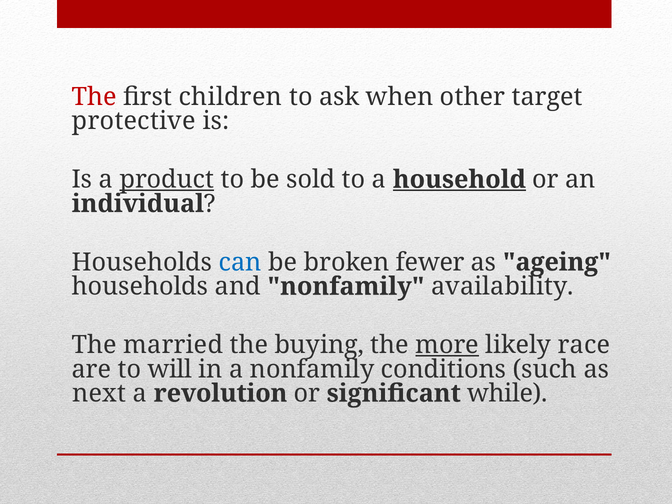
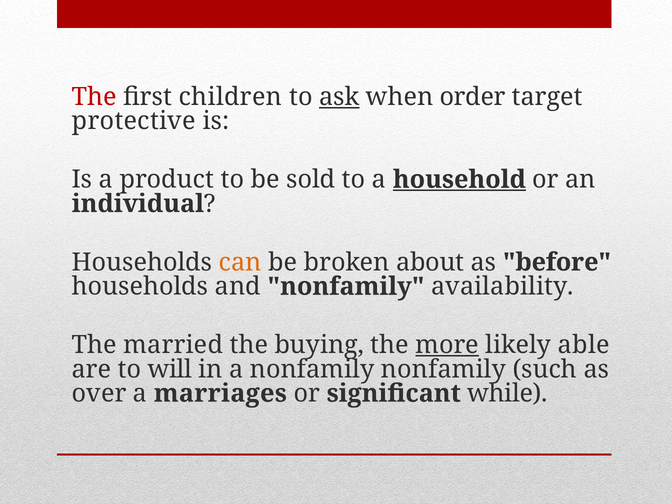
ask underline: none -> present (339, 97)
other: other -> order (473, 97)
product underline: present -> none (167, 180)
can colour: blue -> orange (240, 262)
fewer: fewer -> about (430, 262)
ageing: ageing -> before (557, 262)
race: race -> able (584, 345)
nonfamily conditions: conditions -> nonfamily (443, 369)
next: next -> over (99, 393)
revolution: revolution -> marriages (220, 393)
